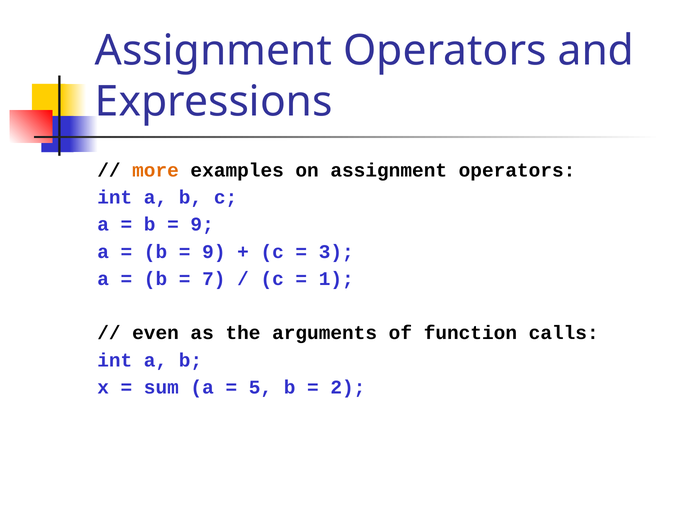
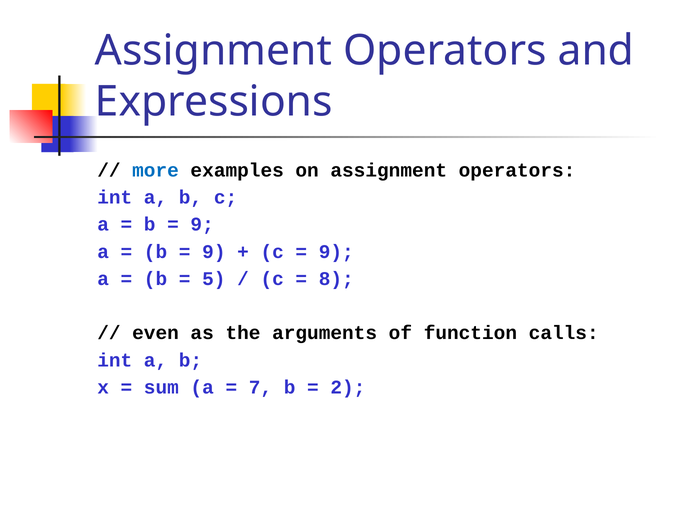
more colour: orange -> blue (156, 171)
3: 3 -> 9 (336, 252)
7: 7 -> 5 (214, 279)
1: 1 -> 8 (336, 279)
5: 5 -> 7 (260, 388)
